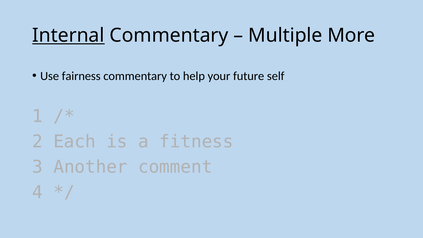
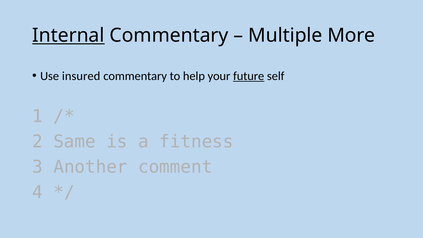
fairness: fairness -> insured (81, 76)
future underline: none -> present (249, 76)
Each: Each -> Same (75, 142)
